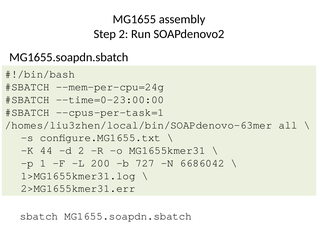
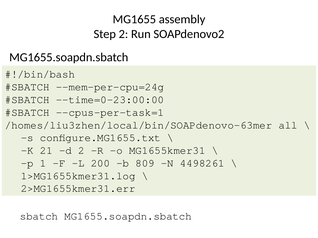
44: 44 -> 21 (46, 151)
727: 727 -> 809 (145, 163)
6686042: 6686042 -> 4498261 (202, 163)
